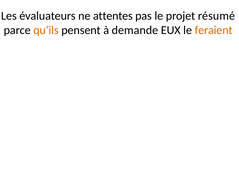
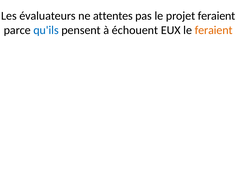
projet résumé: résumé -> feraient (217, 16)
qu'ils colour: orange -> blue (46, 30)
demande: demande -> échouent (135, 30)
